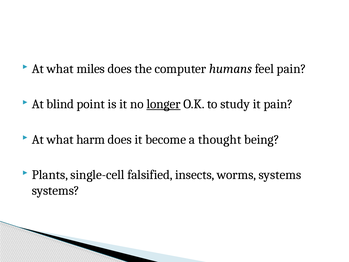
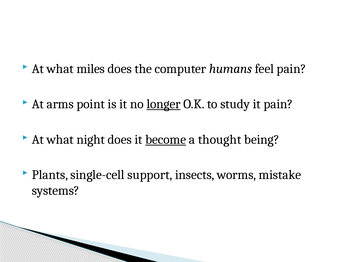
blind: blind -> arms (60, 104)
harm: harm -> night (91, 139)
become underline: none -> present (166, 139)
falsified: falsified -> support (150, 175)
worms systems: systems -> mistake (280, 175)
